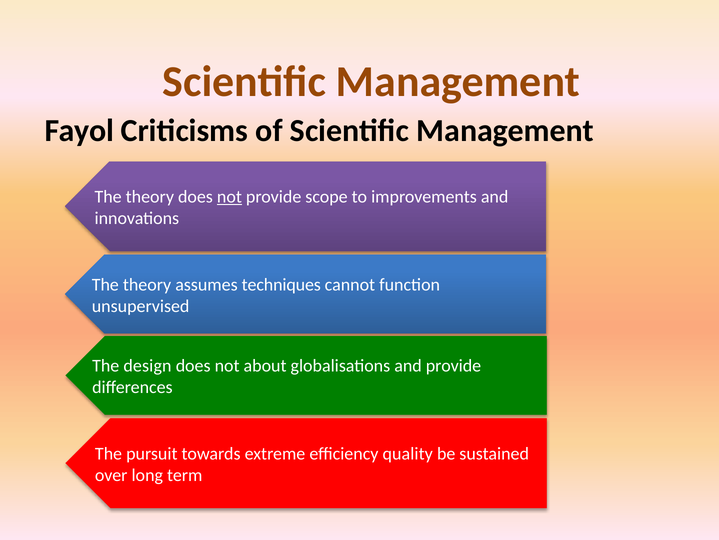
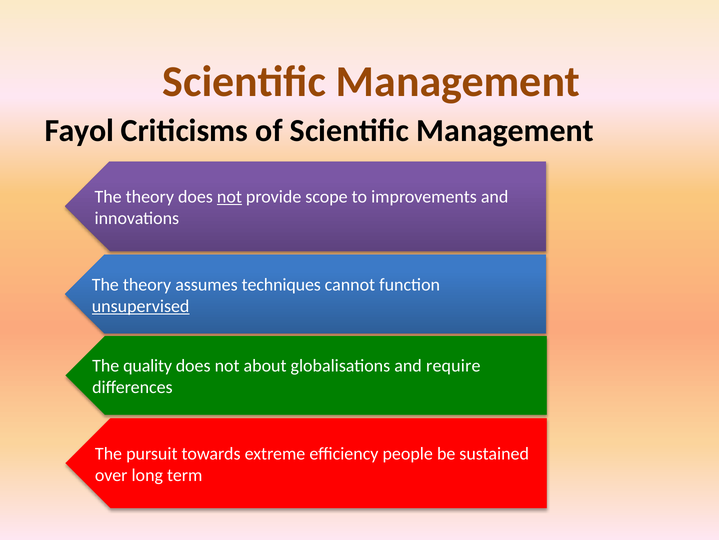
unsupervised underline: none -> present (141, 306)
design: design -> quality (148, 365)
and provide: provide -> require (453, 365)
quality: quality -> people (408, 453)
